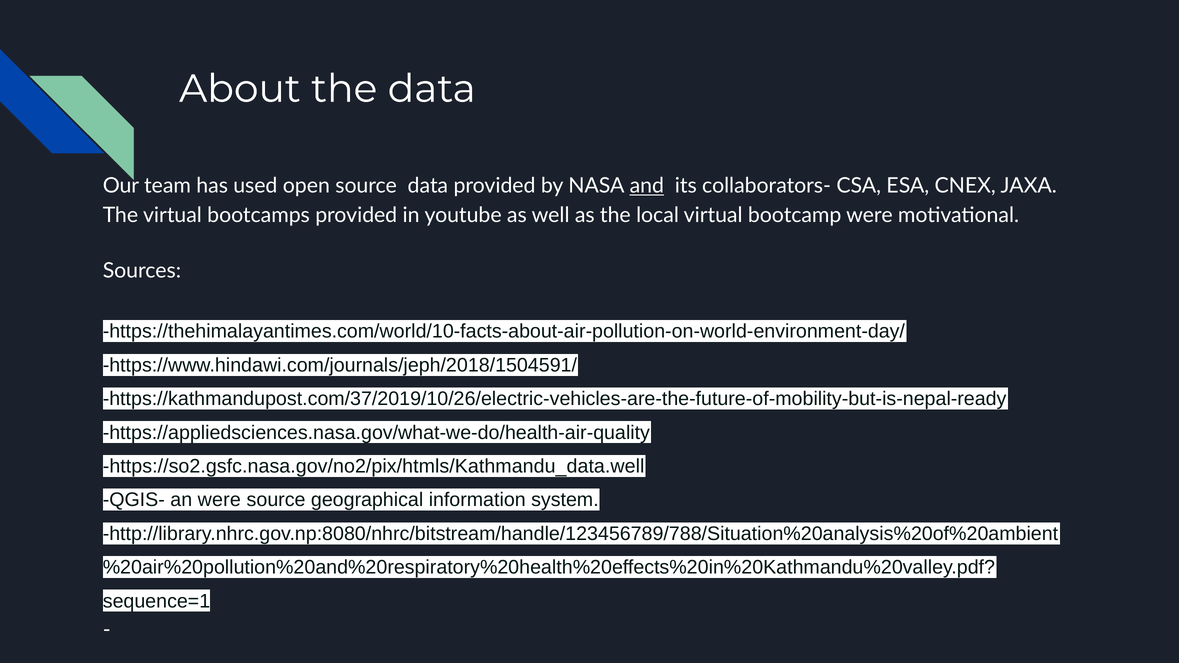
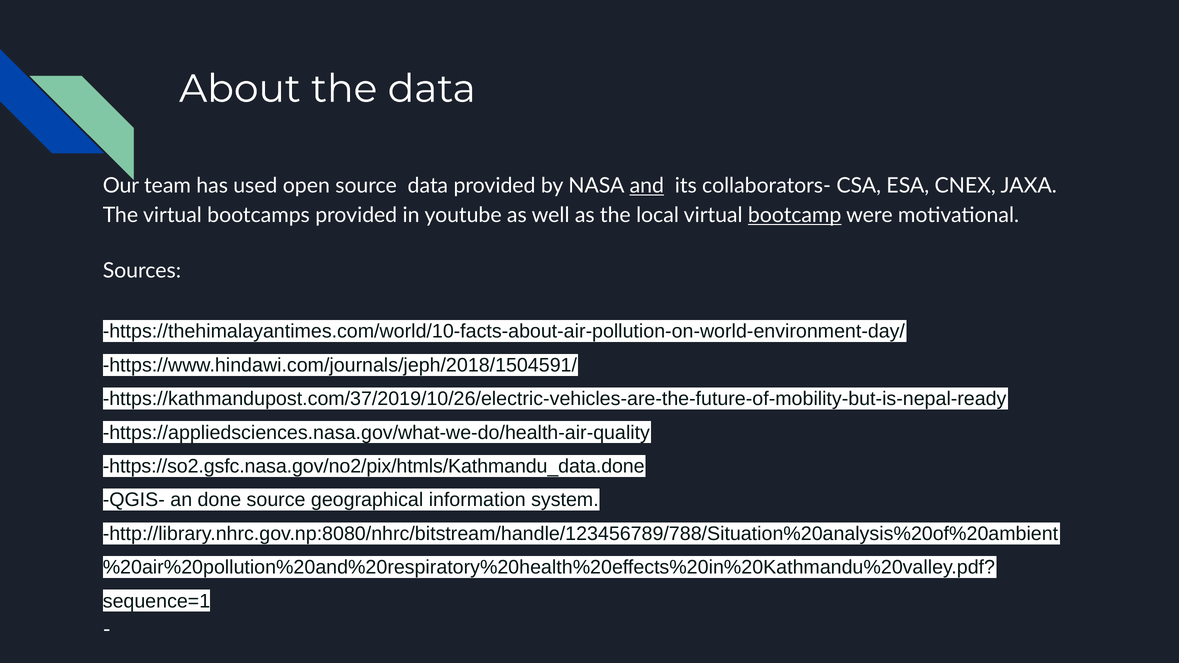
bootcamp underline: none -> present (795, 215)
https://so2.gsfc.nasa.gov/no2/pix/htmls/Kathmandu_data.well: https://so2.gsfc.nasa.gov/no2/pix/htmls/Kathmandu_data.well -> https://so2.gsfc.nasa.gov/no2/pix/htmls/Kathmandu_data.done (374, 466)
an were: were -> done (219, 500)
